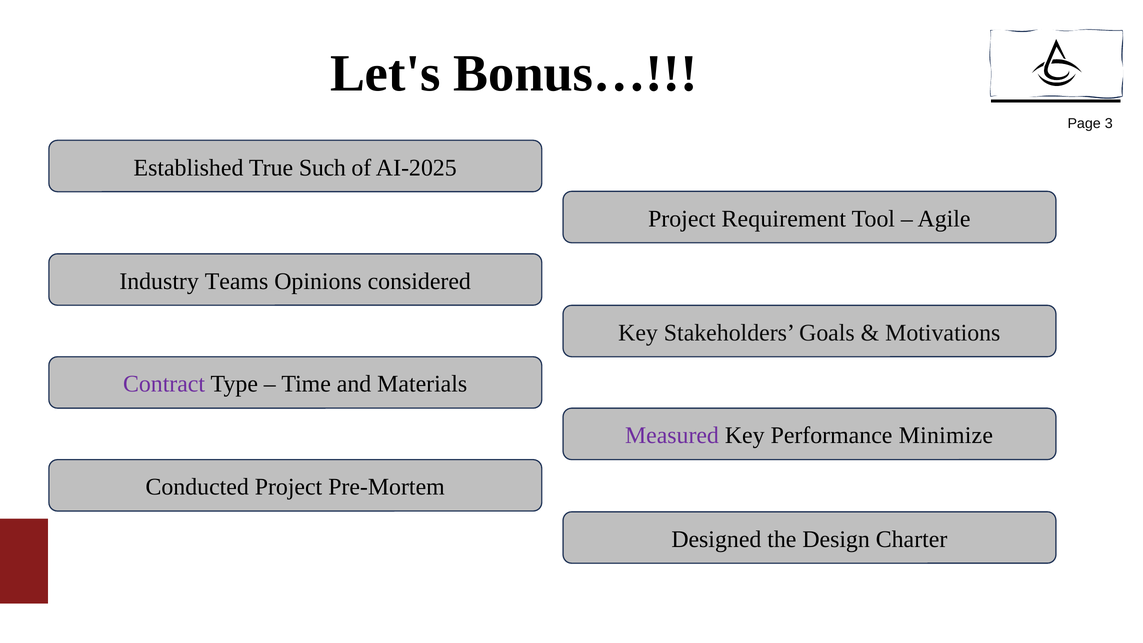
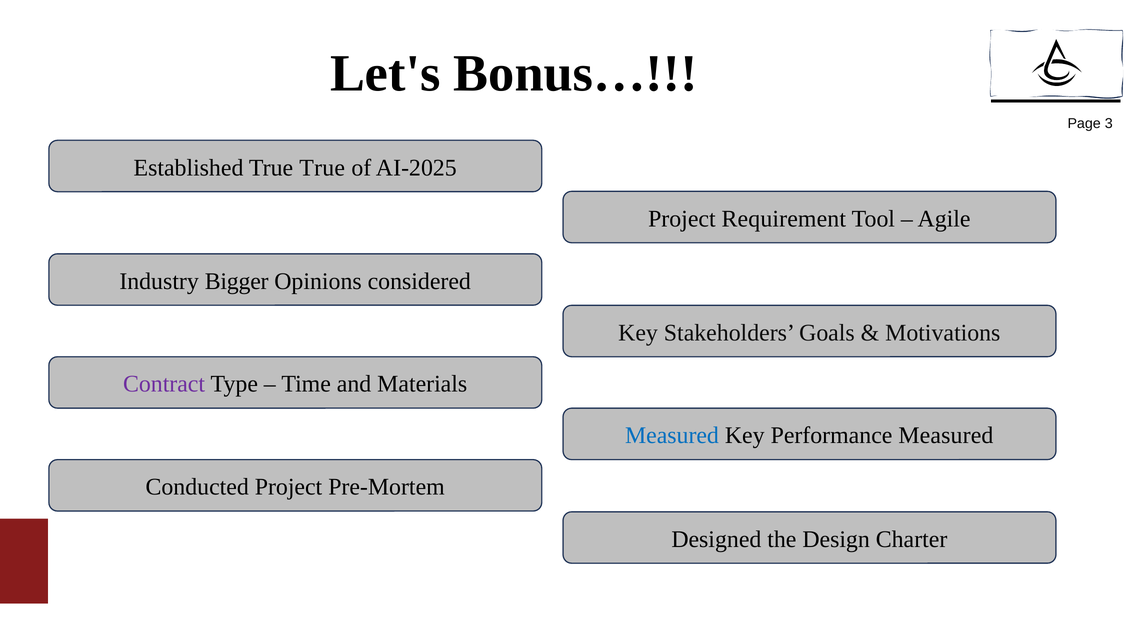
True Such: Such -> True (322, 168)
Teams: Teams -> Bigger (237, 281)
Measured colour: purple -> blue (672, 436)
Performance Minimize: Minimize -> Measured (946, 436)
